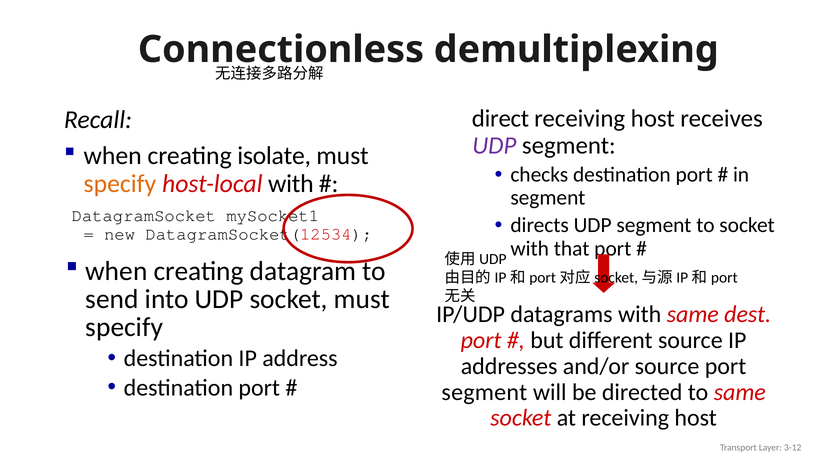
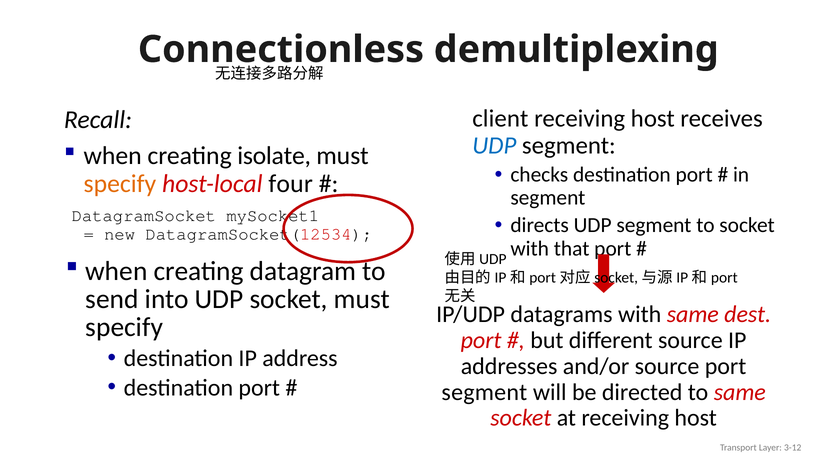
direct: direct -> client (500, 119)
UDP colour: purple -> blue (494, 145)
host-local with: with -> four (291, 184)
